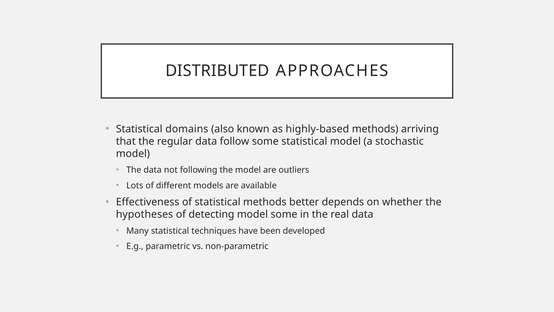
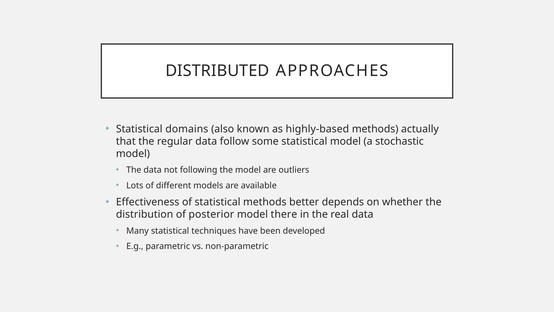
arriving: arriving -> actually (420, 129)
hypotheses: hypotheses -> distribution (145, 214)
detecting: detecting -> posterior (211, 214)
model some: some -> there (284, 214)
